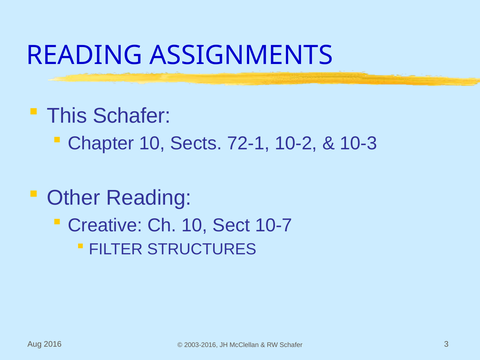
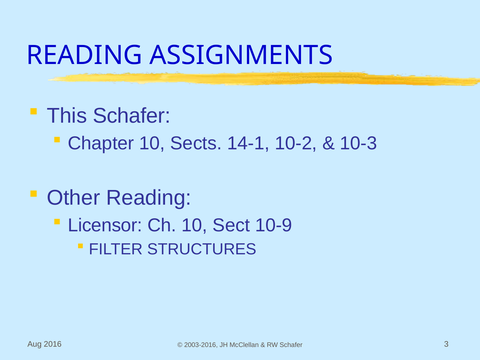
72-1: 72-1 -> 14-1 (248, 143)
Creative: Creative -> Licensor (105, 225)
10-7: 10-7 -> 10-9 (274, 225)
